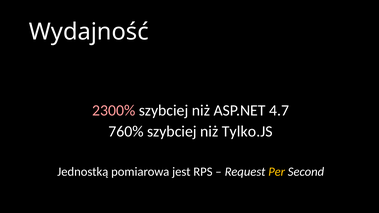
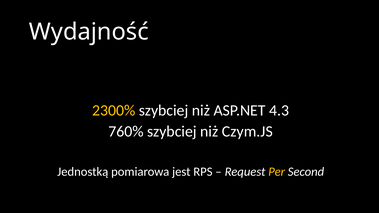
2300% colour: pink -> yellow (114, 110)
4.7: 4.7 -> 4.3 (279, 110)
Tylko.JS: Tylko.JS -> Czym.JS (247, 131)
